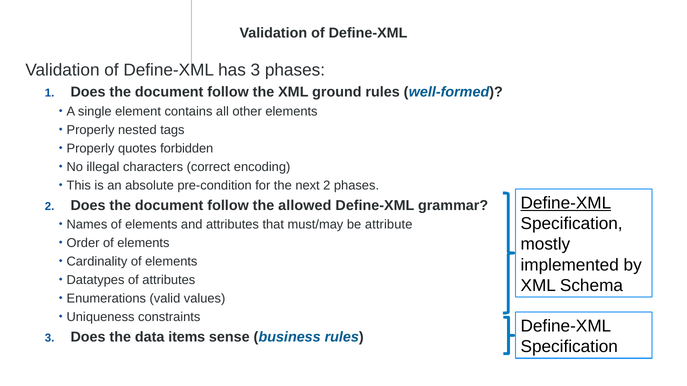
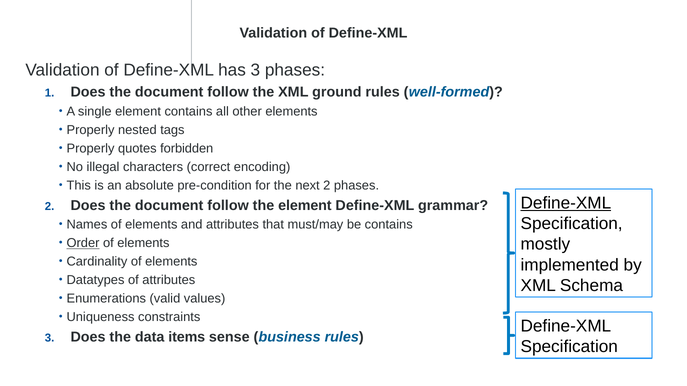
the allowed: allowed -> element (305, 206)
be attribute: attribute -> contains (389, 225)
Order underline: none -> present (83, 243)
